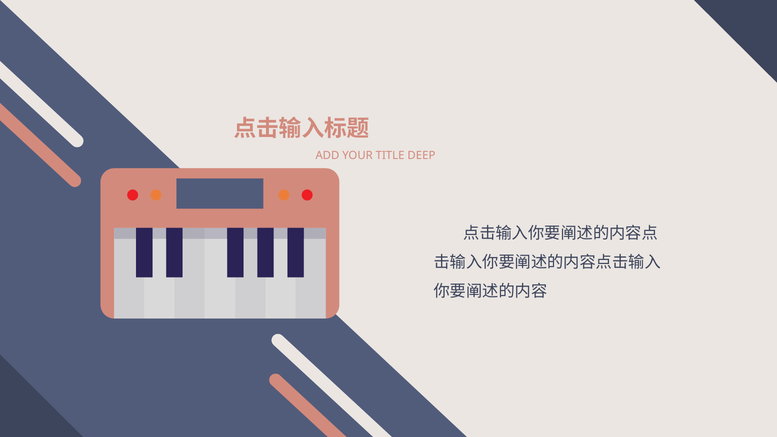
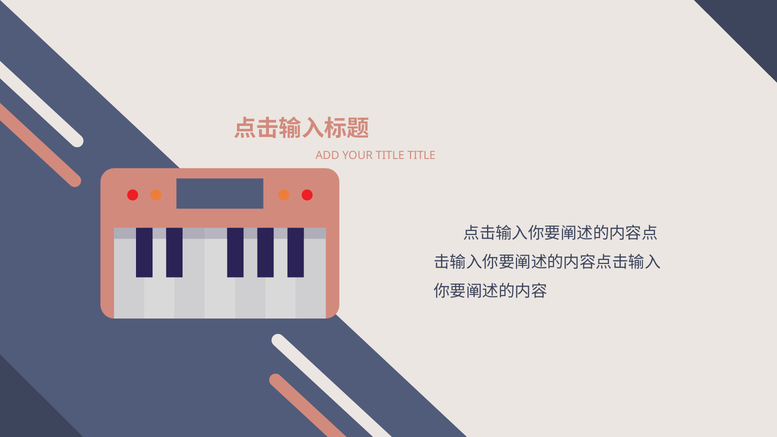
TITLE DEEP: DEEP -> TITLE (422, 156)
